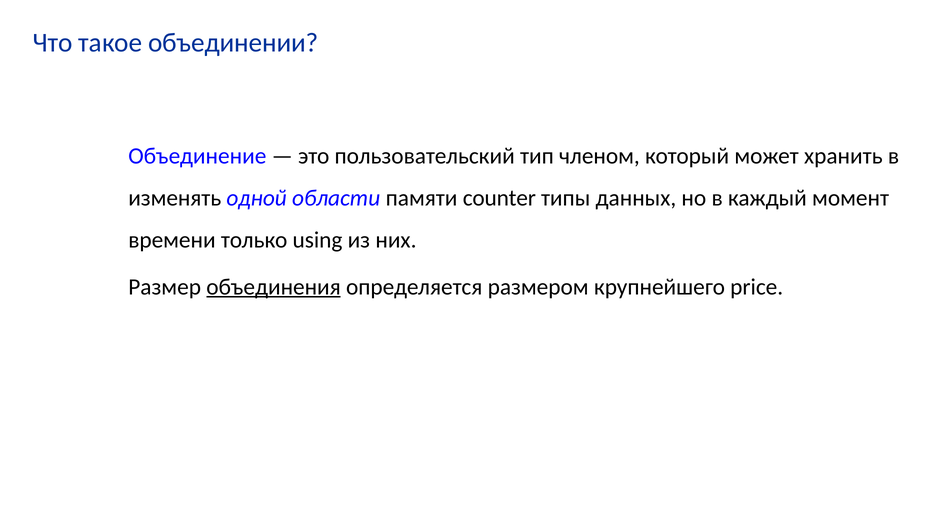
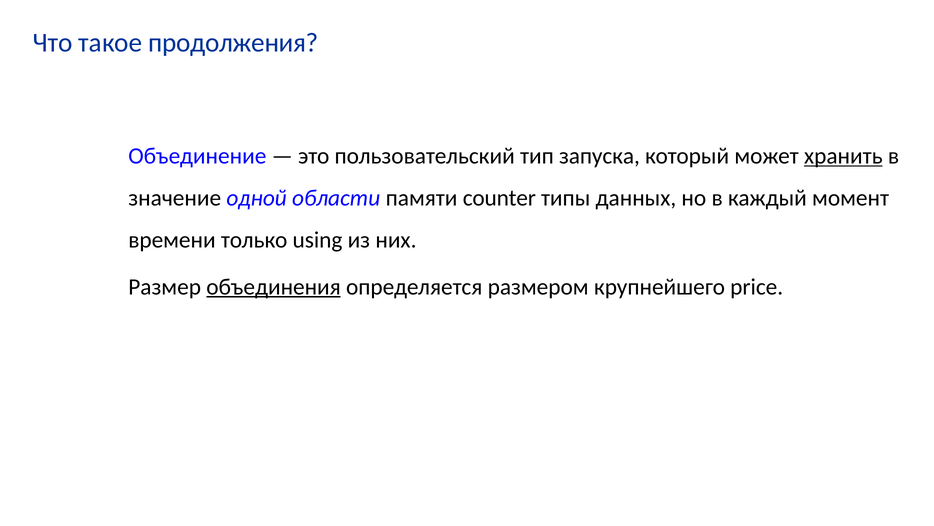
объединении: объединении -> продолжения (233, 43)
членом: членом -> запуска (599, 156)
хранить underline: none -> present (843, 156)
изменять: изменять -> значение (175, 198)
